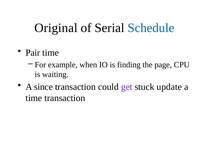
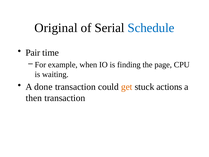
since: since -> done (43, 87)
get colour: purple -> orange (127, 87)
update: update -> actions (169, 87)
time: time -> then (34, 98)
